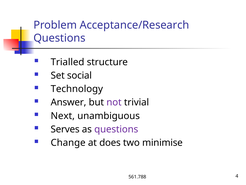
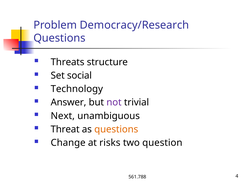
Acceptance/Research: Acceptance/Research -> Democracy/Research (134, 25)
Trialled: Trialled -> Threats (68, 62)
Serves: Serves -> Threat (65, 129)
questions colour: purple -> orange (116, 129)
does: does -> risks (110, 142)
minimise: minimise -> question (162, 142)
